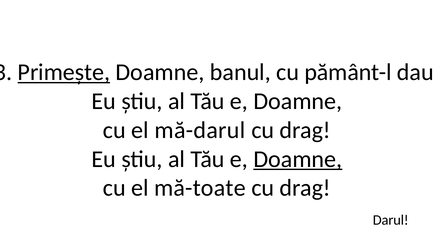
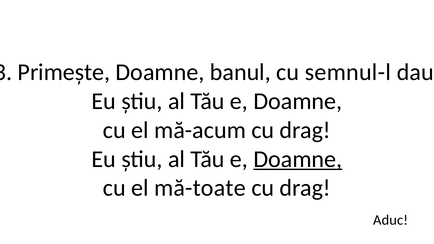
Primește underline: present -> none (64, 72)
pământ-l: pământ-l -> semnul-l (348, 72)
mă-darul: mă-darul -> mă-acum (200, 130)
Darul: Darul -> Aduc (391, 220)
